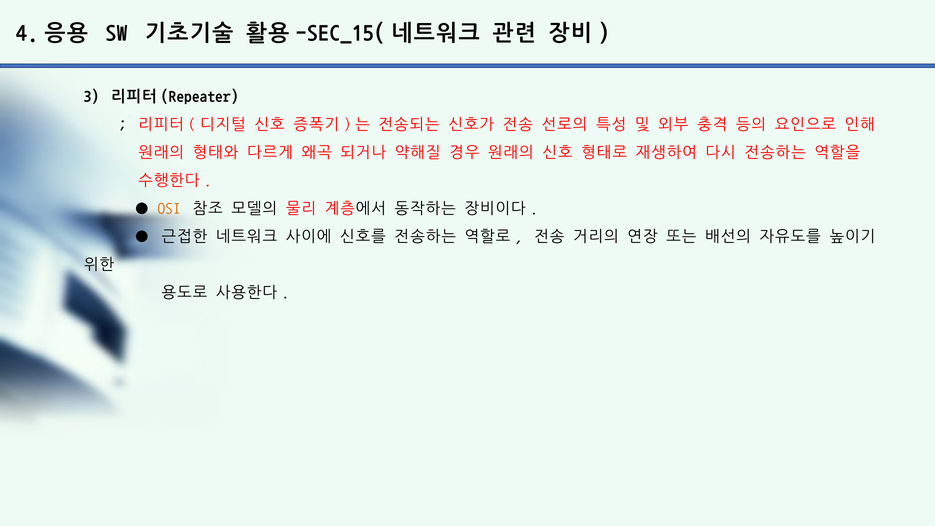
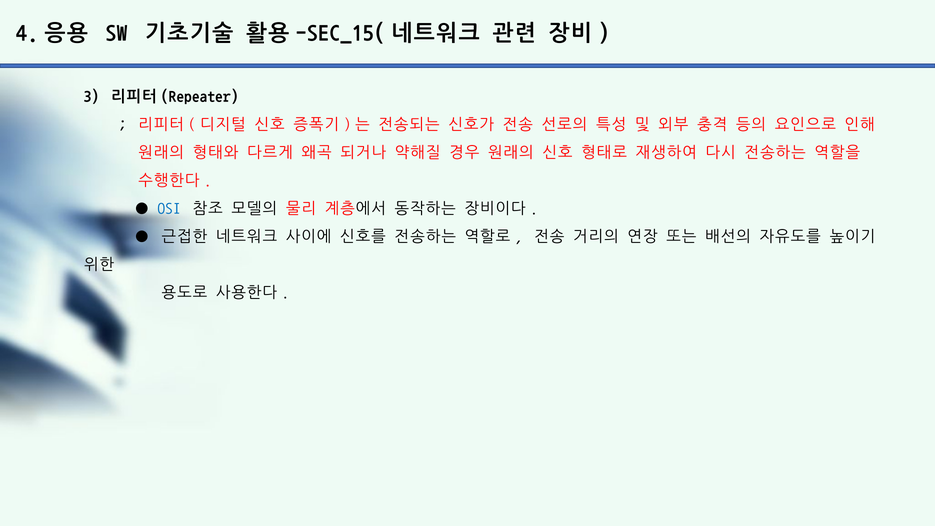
OSI colour: orange -> blue (169, 208)
